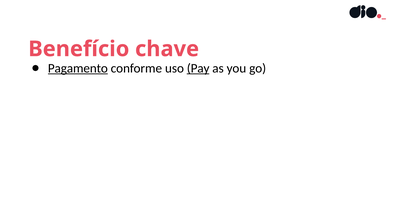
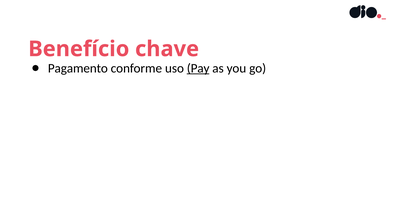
Pagamento underline: present -> none (78, 68)
